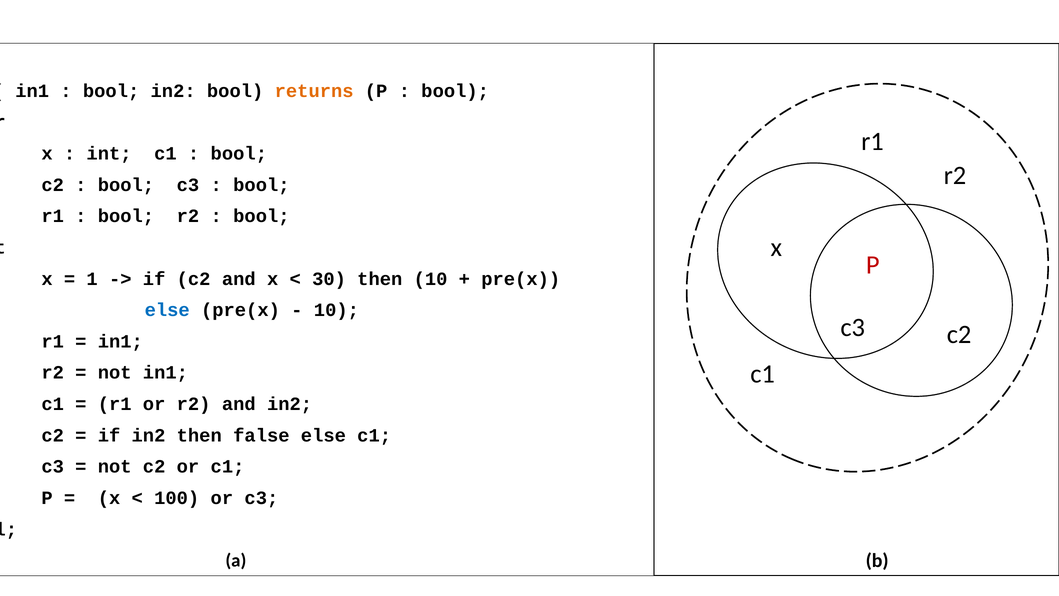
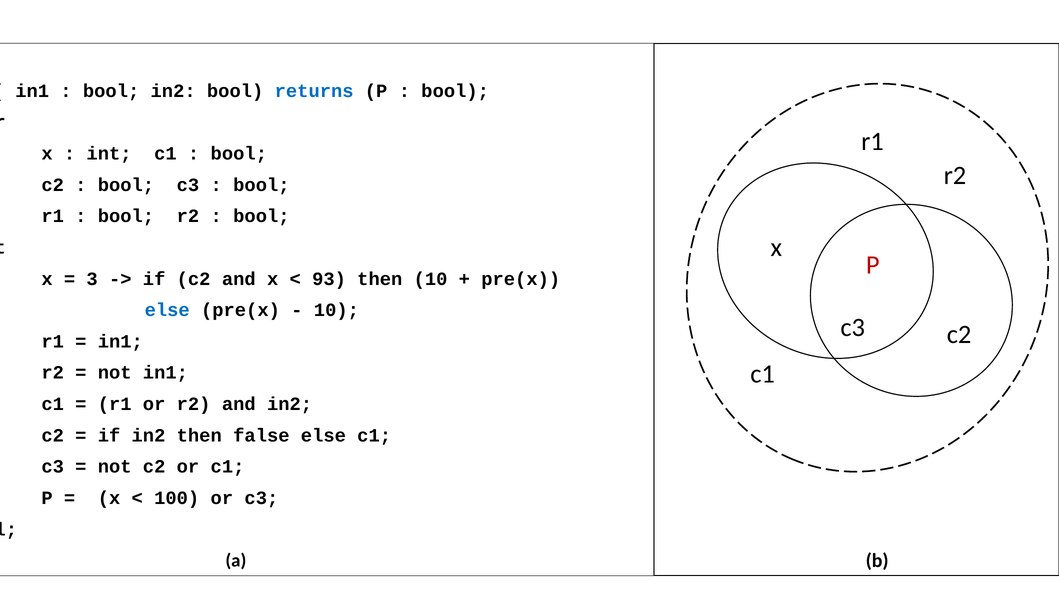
returns colour: orange -> blue (314, 91)
1: 1 -> 3 (92, 279)
30: 30 -> 93 (329, 279)
